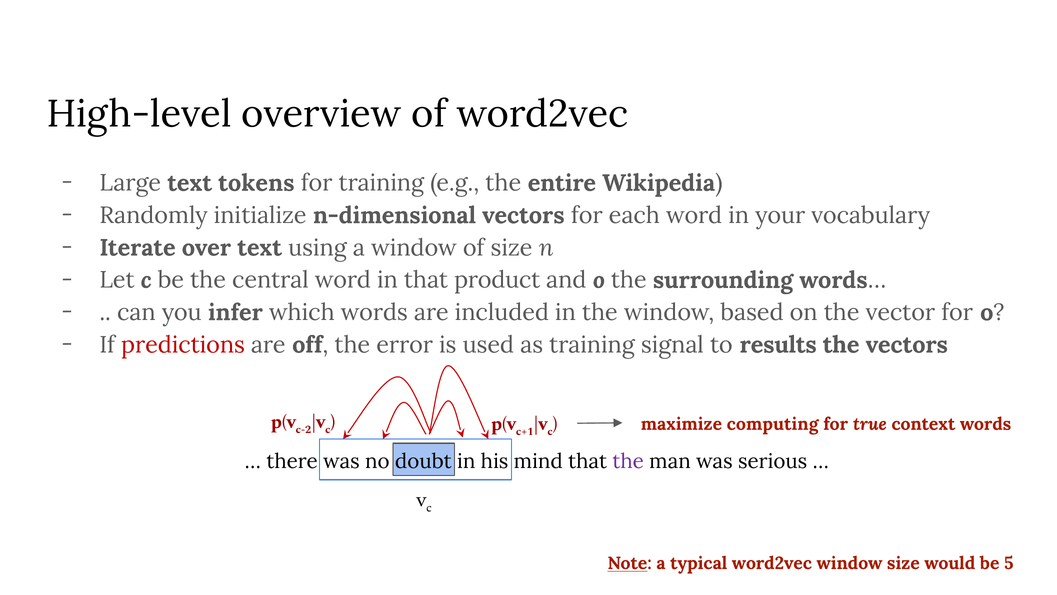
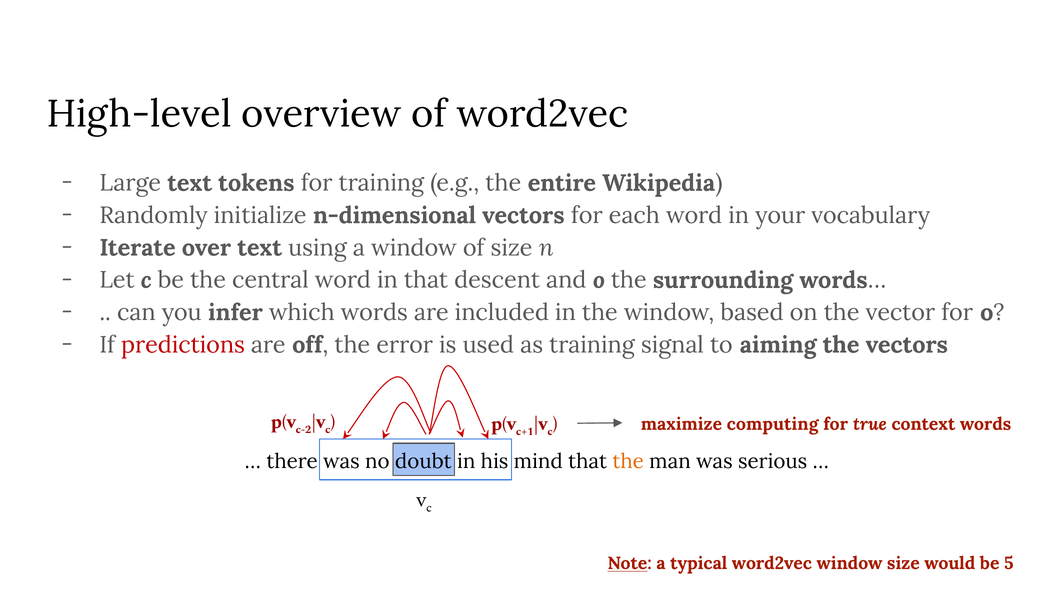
product: product -> descent (497, 280)
results: results -> aiming (778, 345)
the colour: purple -> orange (628, 461)
